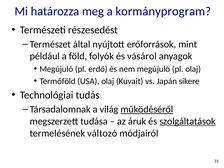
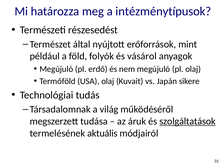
kormányprogram: kormányprogram -> intézménytípusok (163, 11)
működéséről underline: present -> none (147, 109)
változó: változó -> aktuális (102, 133)
